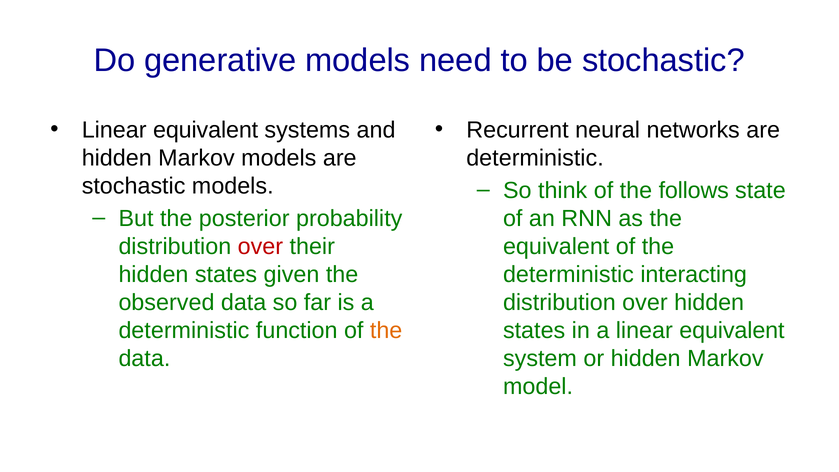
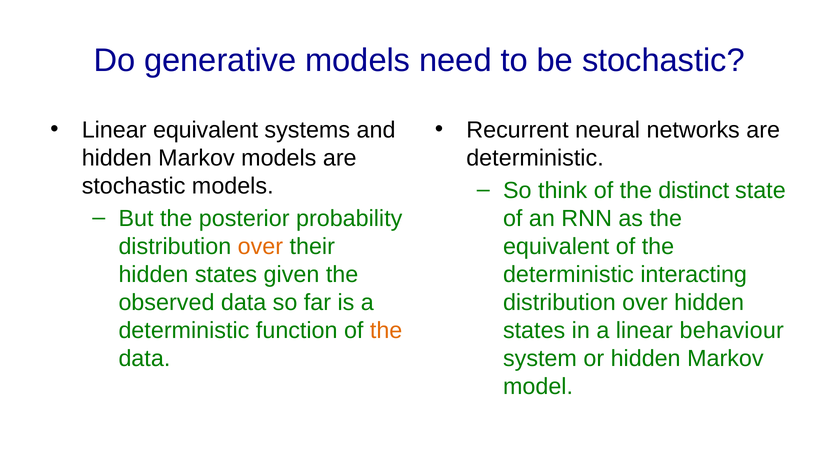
follows: follows -> distinct (694, 191)
over colour: red -> orange (260, 247)
a linear equivalent: equivalent -> behaviour (732, 330)
